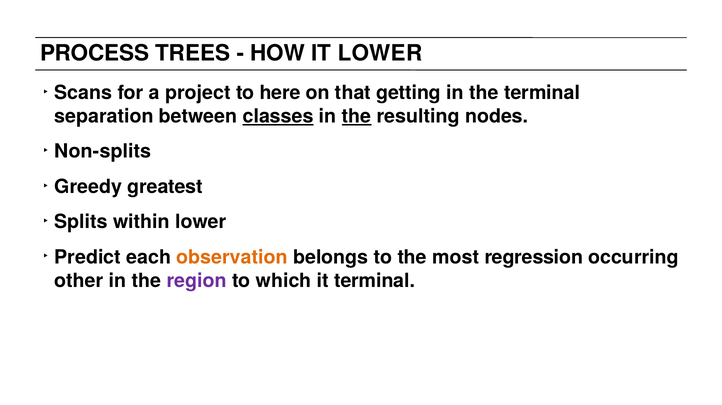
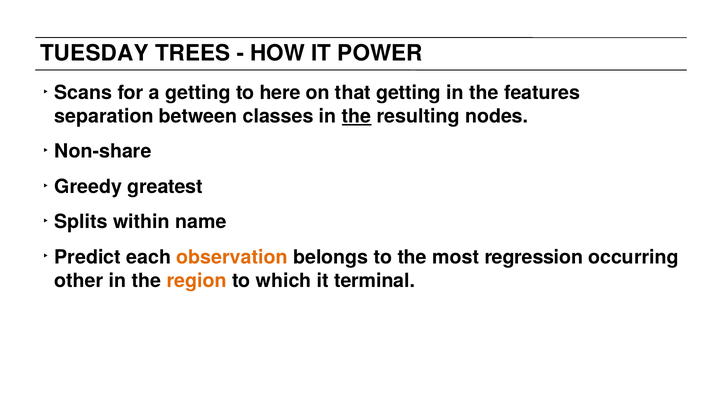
PROCESS: PROCESS -> TUESDAY (94, 53)
IT LOWER: LOWER -> POWER (380, 53)
a project: project -> getting (198, 93)
the terminal: terminal -> features (542, 93)
classes underline: present -> none (278, 116)
Non-splits: Non-splits -> Non-share (103, 152)
within lower: lower -> name (201, 222)
region colour: purple -> orange (197, 281)
